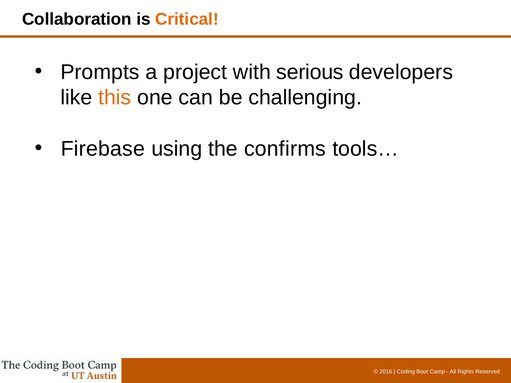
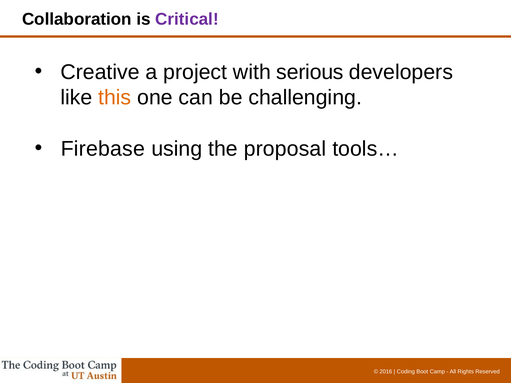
Critical colour: orange -> purple (187, 19)
Prompts: Prompts -> Creative (100, 72)
confirms: confirms -> proposal (285, 149)
